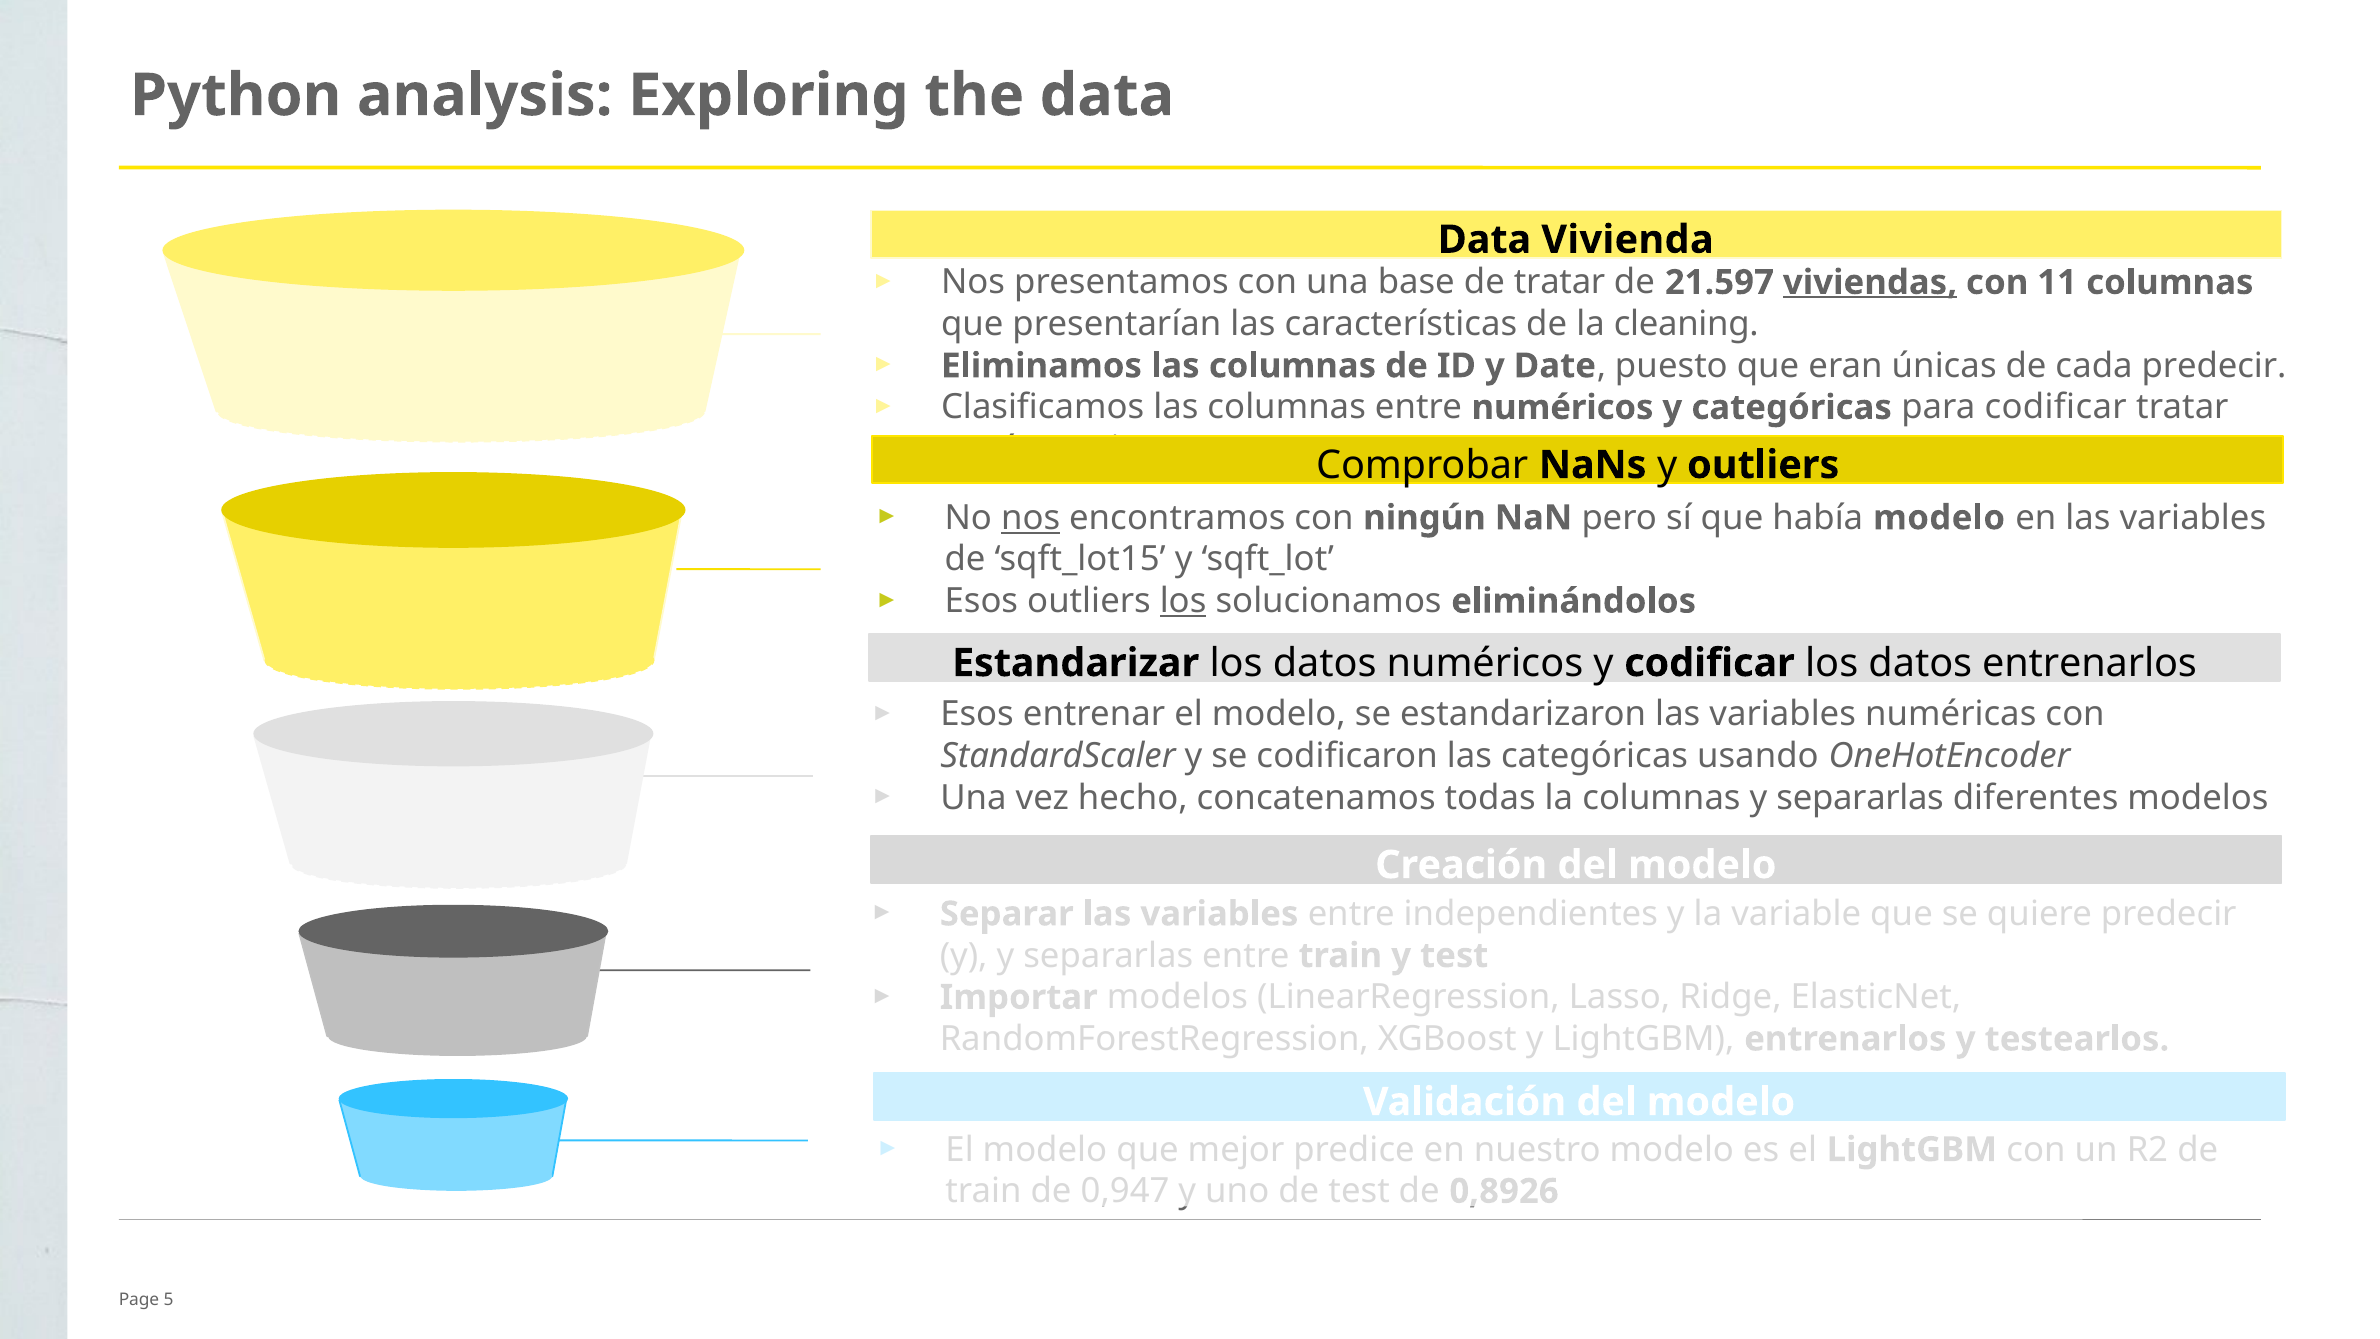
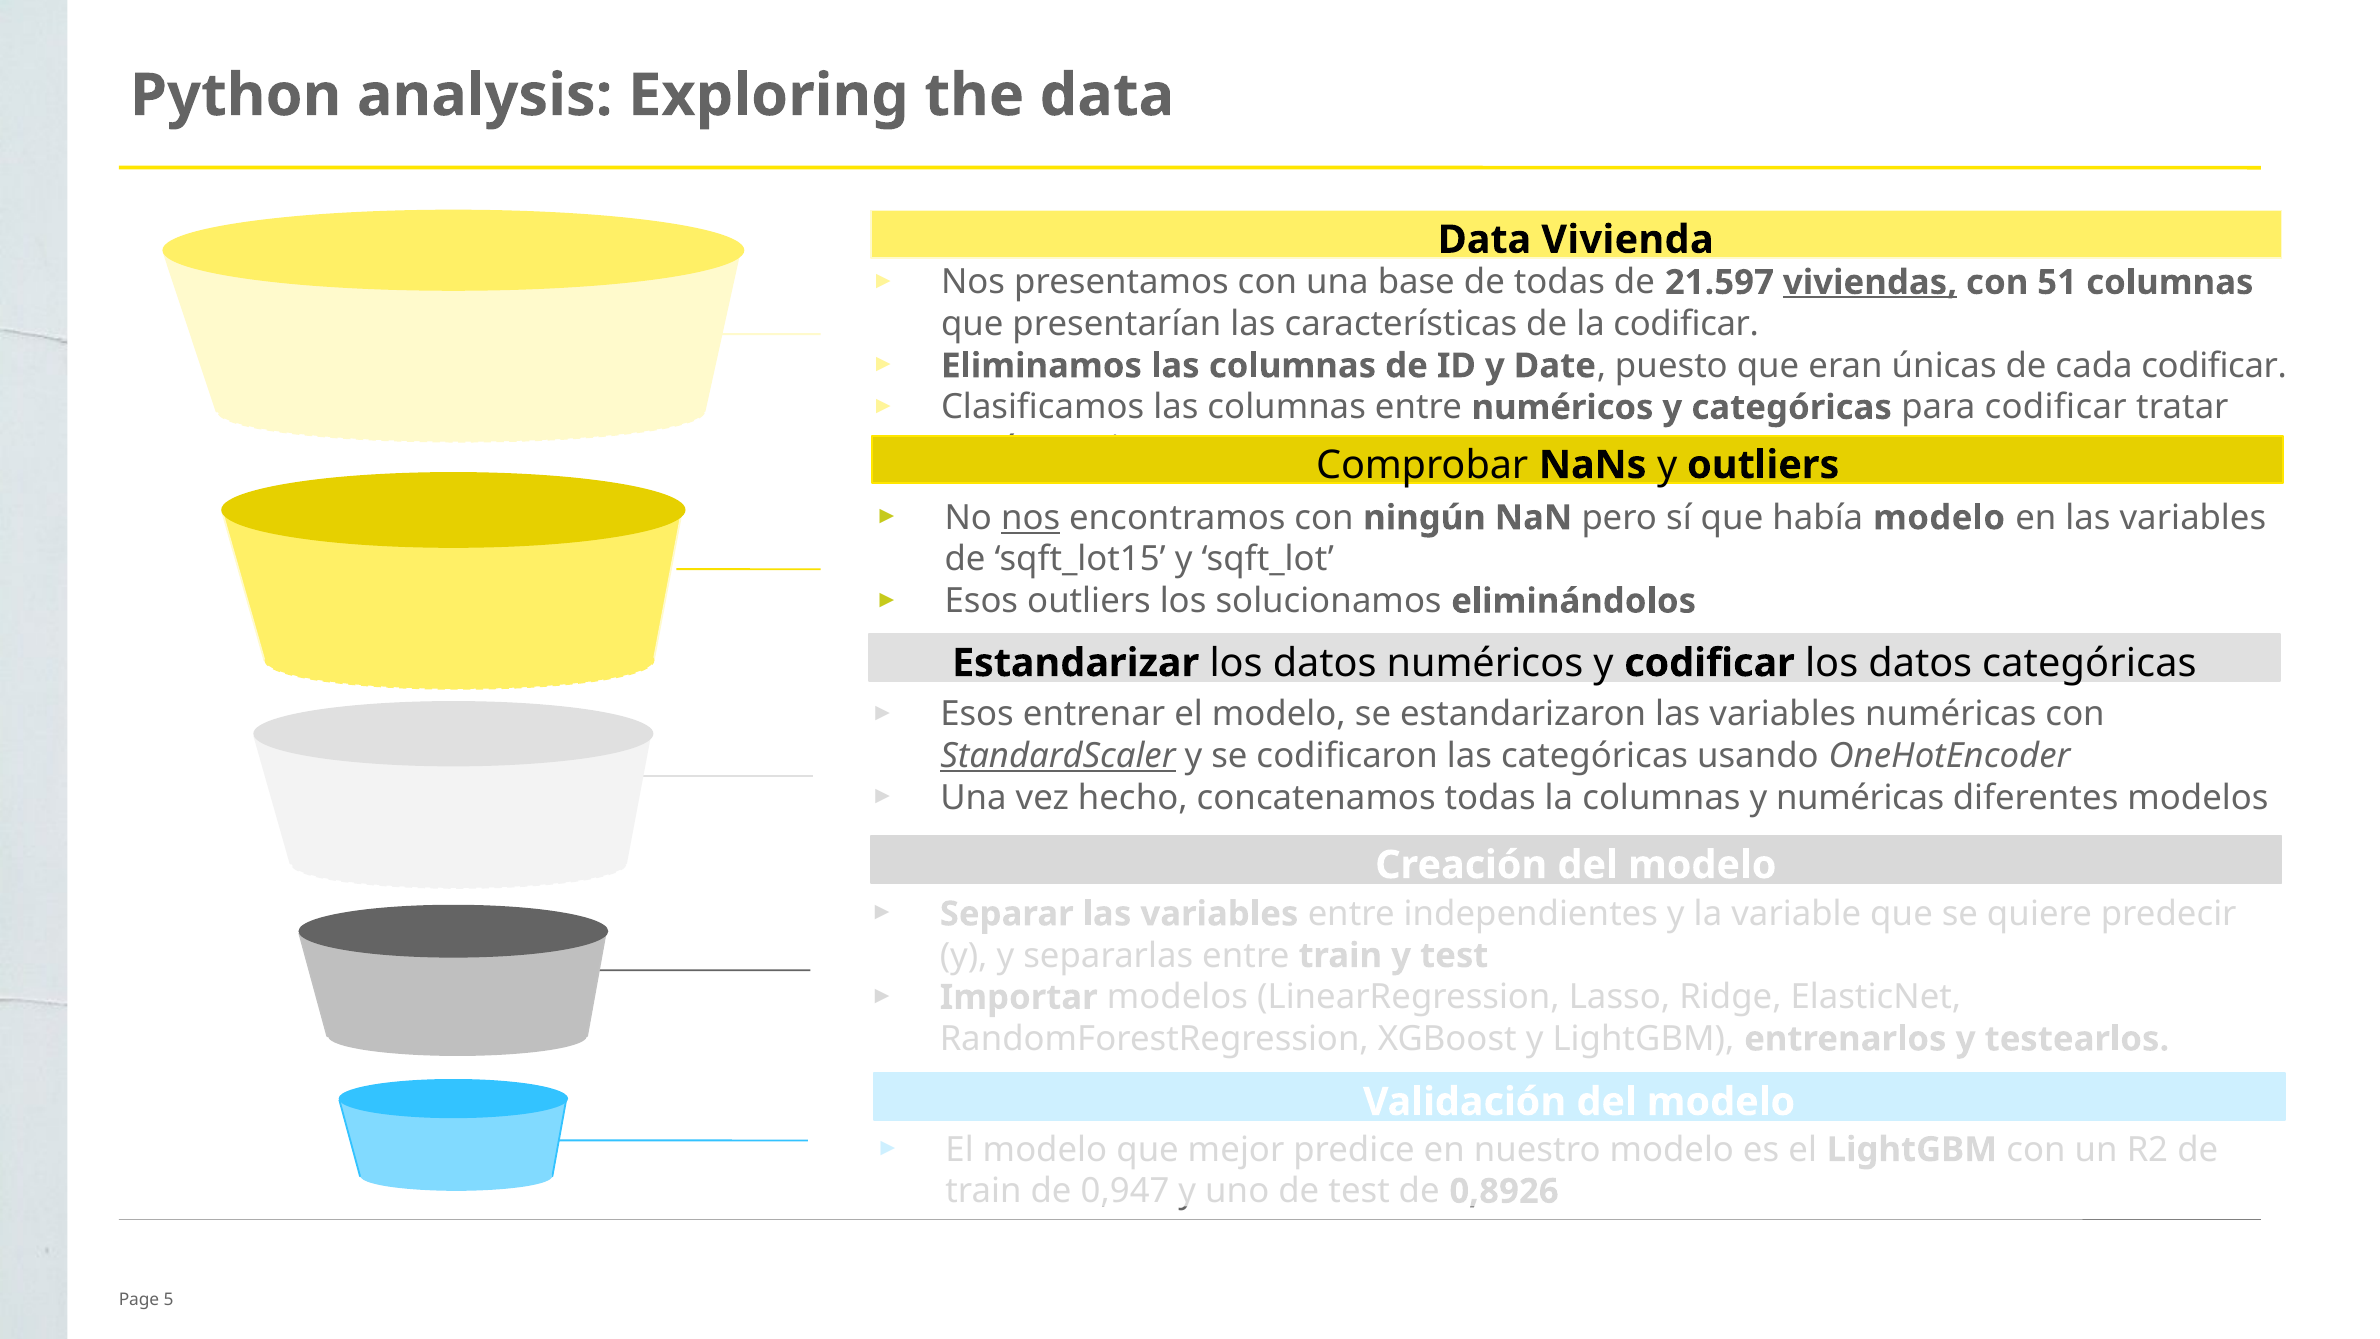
de tratar: tratar -> todas (1559, 282)
11: 11 -> 51 (2057, 282)
la cleaning: cleaning -> codificar (1686, 324)
cada predecir: predecir -> codificar (2214, 366)
los underline: present -> none (1183, 601)
datos entrenarlos: entrenarlos -> categóricas (2089, 663)
StandardScaler underline: none -> present (1058, 756)
columnas y separarlas: separarlas -> numéricas (1860, 798)
